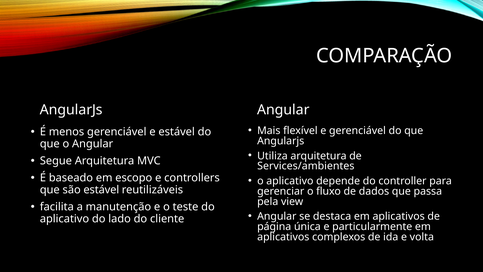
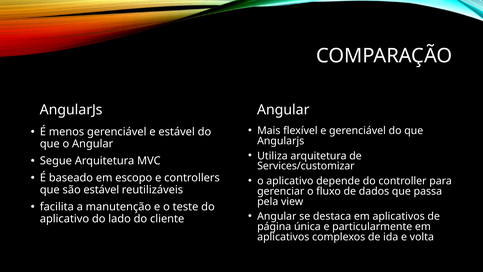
Services/ambientes: Services/ambientes -> Services/customizar (306, 166)
